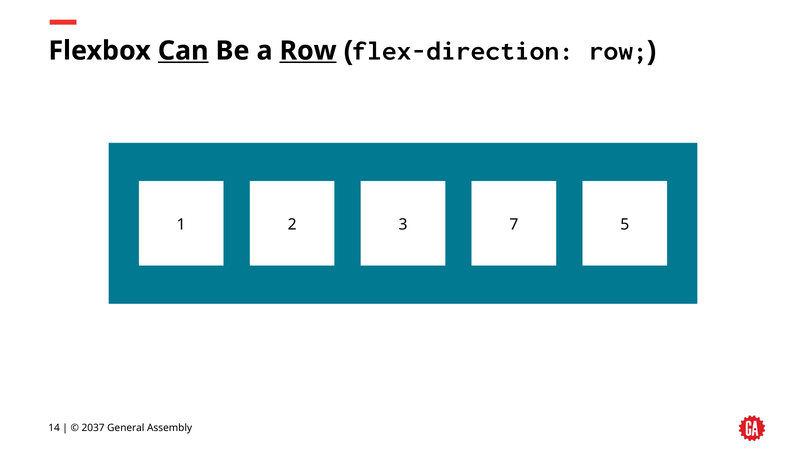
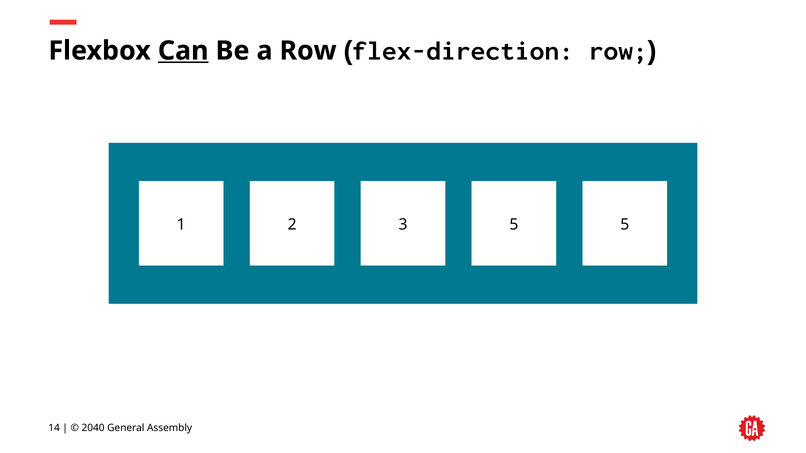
Row underline: present -> none (308, 51)
3 7: 7 -> 5 (514, 225)
2037: 2037 -> 2040 (93, 428)
